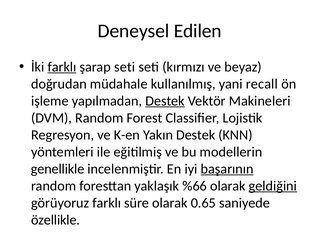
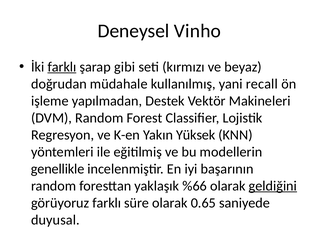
Edilen: Edilen -> Vinho (197, 31)
şarap seti: seti -> gibi (125, 67)
Destek underline: present -> none (165, 101)
Yakın Destek: Destek -> Yüksek (196, 135)
başarının underline: present -> none (227, 169)
özellikle: özellikle -> duyusal (55, 220)
